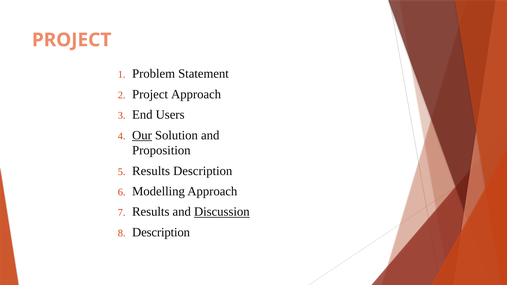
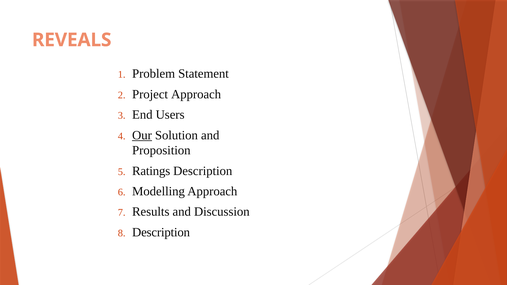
PROJECT: PROJECT -> REVEALS (72, 40)
Results: Results -> Ratings (151, 171)
Discussion underline: present -> none (222, 212)
